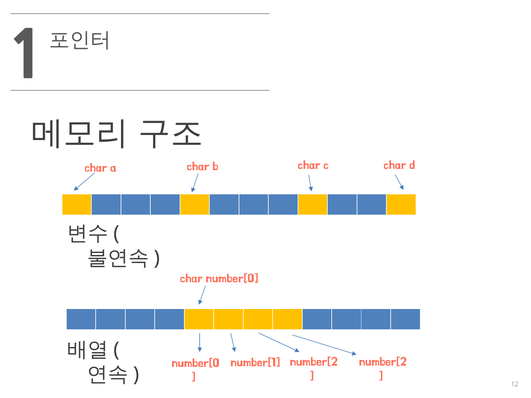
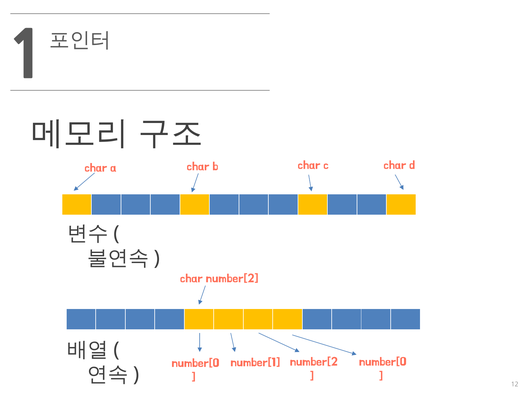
char number[0: number[0 -> number[2 (232, 278)
number[2: number[2 -> number[0 (383, 362)
